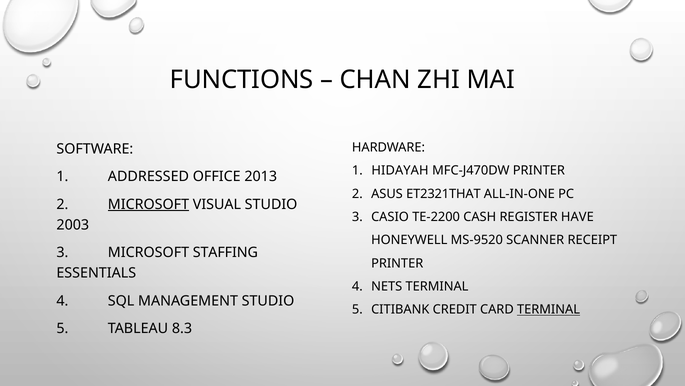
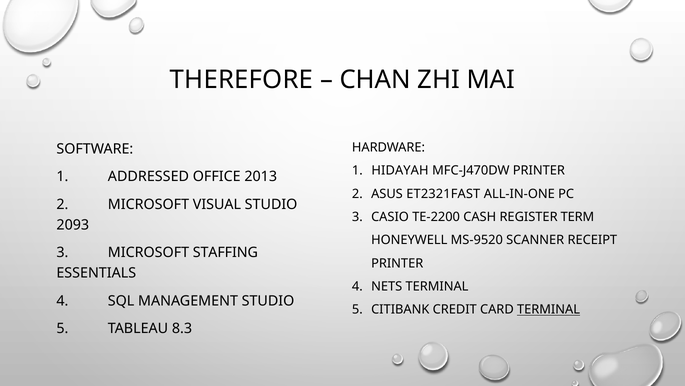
FUNCTIONS: FUNCTIONS -> THEREFORE (241, 79)
ET2321THAT: ET2321THAT -> ET2321FAST (443, 193)
MICROSOFT underline: present -> none (148, 204)
HAVE: HAVE -> TERM (577, 217)
2003: 2003 -> 2093 (73, 224)
